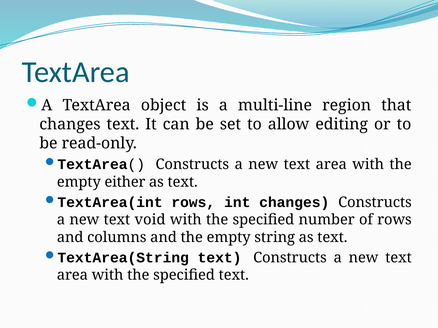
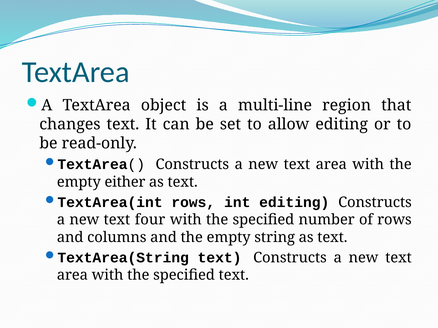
int changes: changes -> editing (294, 203)
void: void -> four (150, 220)
